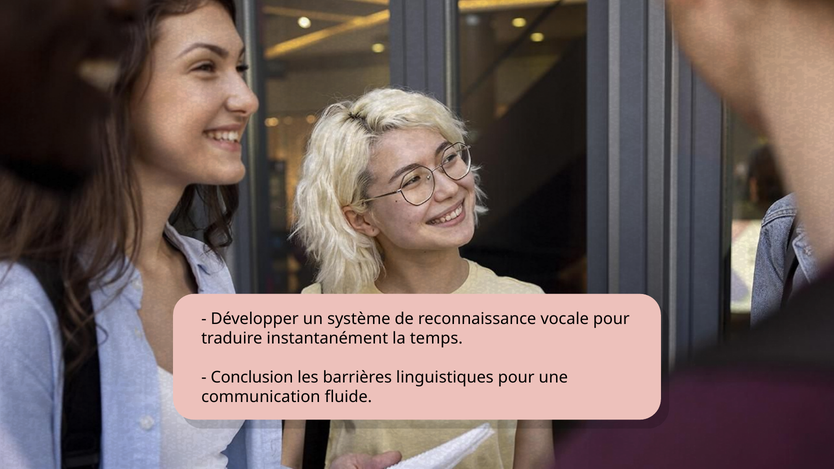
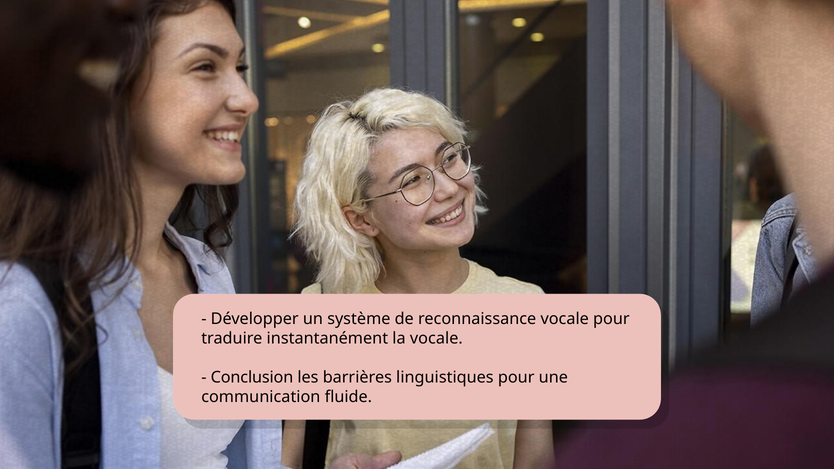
la temps: temps -> vocale (436, 339)
